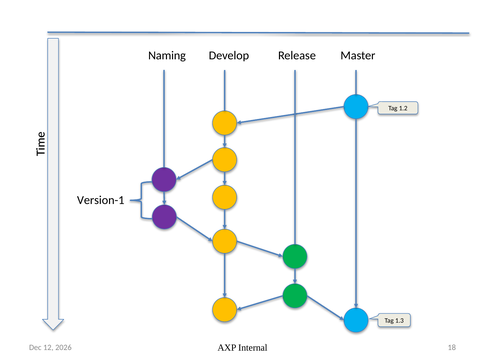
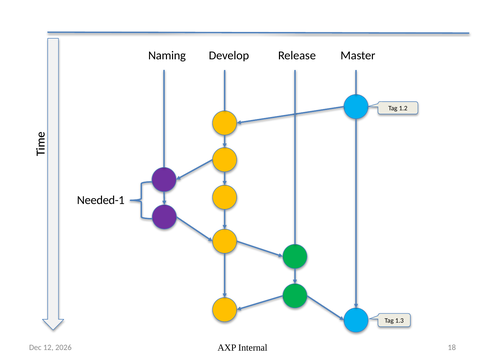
Version-1: Version-1 -> Needed-1 (101, 200)
